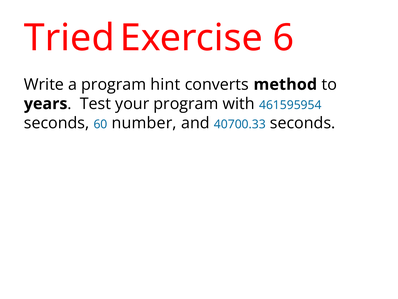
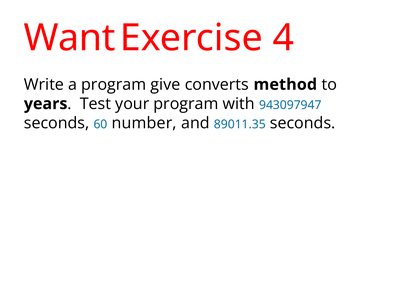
Tried: Tried -> Want (69, 38)
6: 6 -> 4 (283, 38)
hint: hint -> give (165, 84)
461595954: 461595954 -> 943097947 (290, 105)
40700.33: 40700.33 -> 89011.35 (240, 124)
